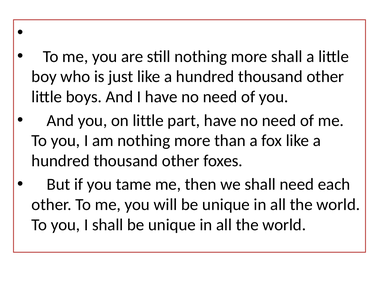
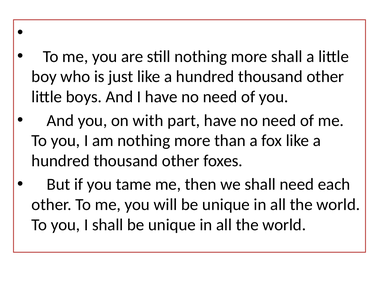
on little: little -> with (148, 121)
